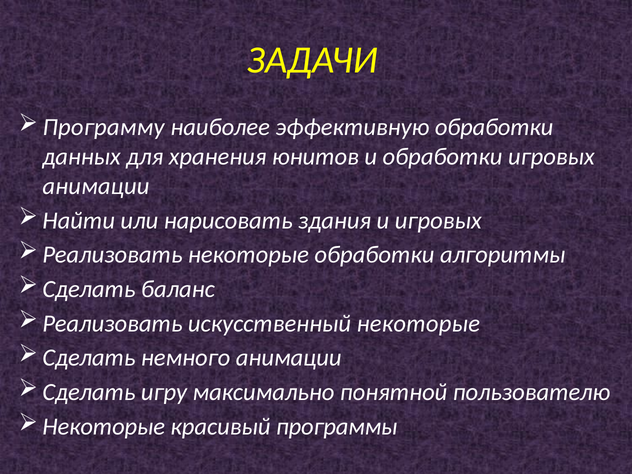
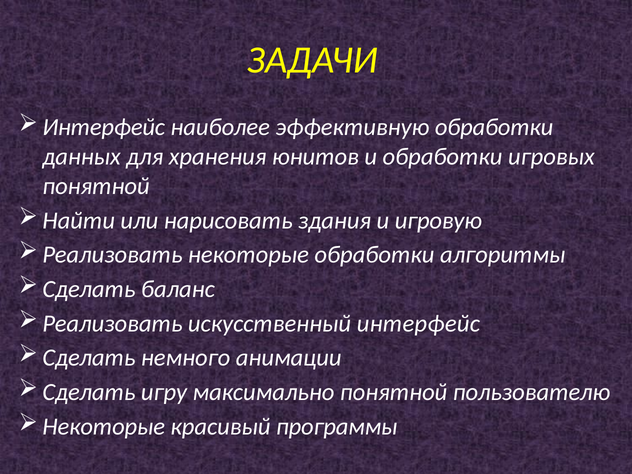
Программу: Программу -> Интерфейс (104, 127)
анимации: анимации -> понятной (96, 186)
и игровых: игровых -> игровую (438, 220)
искусственный некоторые: некоторые -> интерфейс (418, 323)
